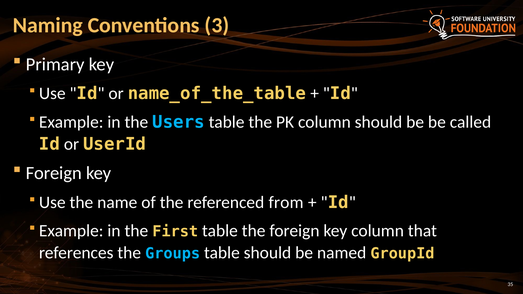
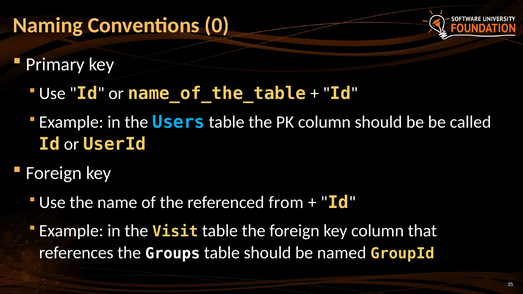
3: 3 -> 0 (217, 25)
First: First -> Visit (175, 232)
Groups colour: light blue -> white (173, 254)
